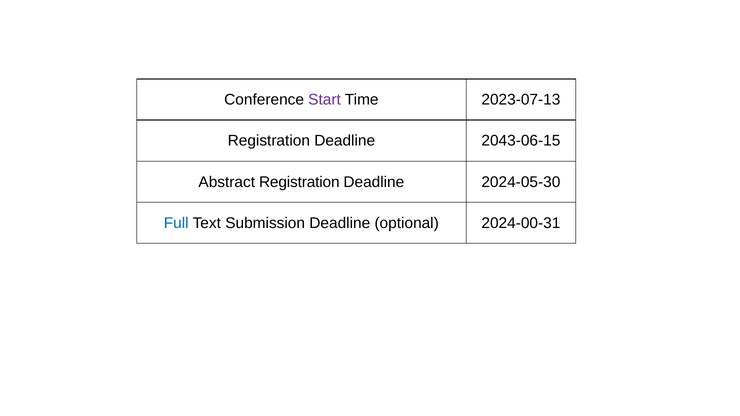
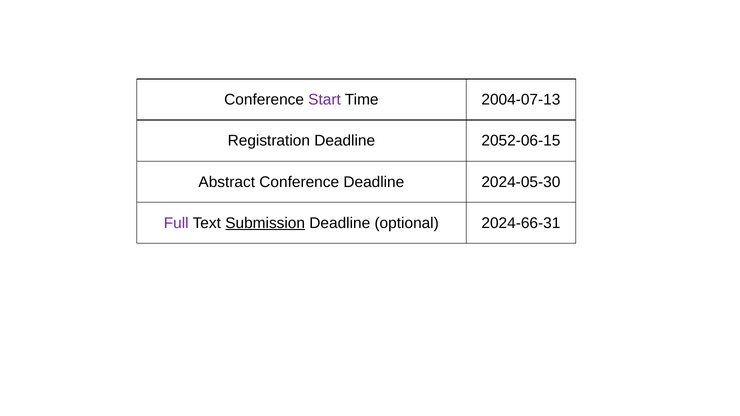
2023-07-13: 2023-07-13 -> 2004-07-13 (521, 100)
2043-06-15: 2043-06-15 -> 2052-06-15 (521, 141)
Abstract Registration: Registration -> Conference (299, 182)
Full colour: blue -> purple (176, 223)
Submission underline: none -> present (265, 223)
2024-00-31: 2024-00-31 -> 2024-66-31 (521, 223)
